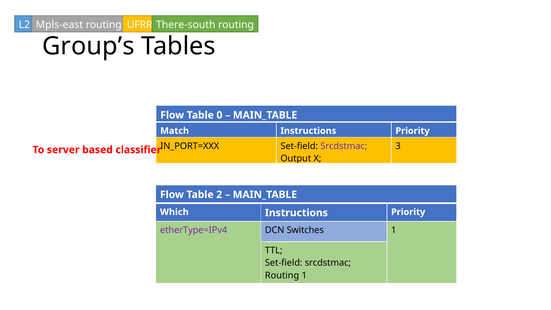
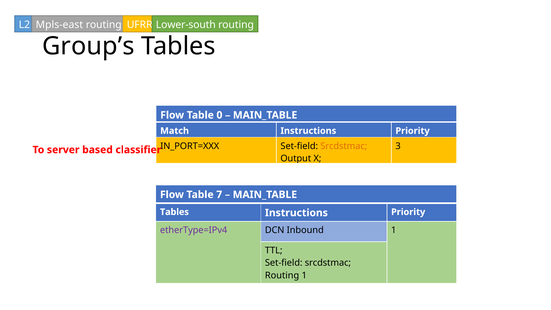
There-south: There-south -> Lower-south (186, 25)
Srcdstmac colour: purple -> orange (344, 146)
2: 2 -> 7 (219, 195)
Which: Which -> Tables (174, 212)
Switches: Switches -> Inbound (305, 230)
